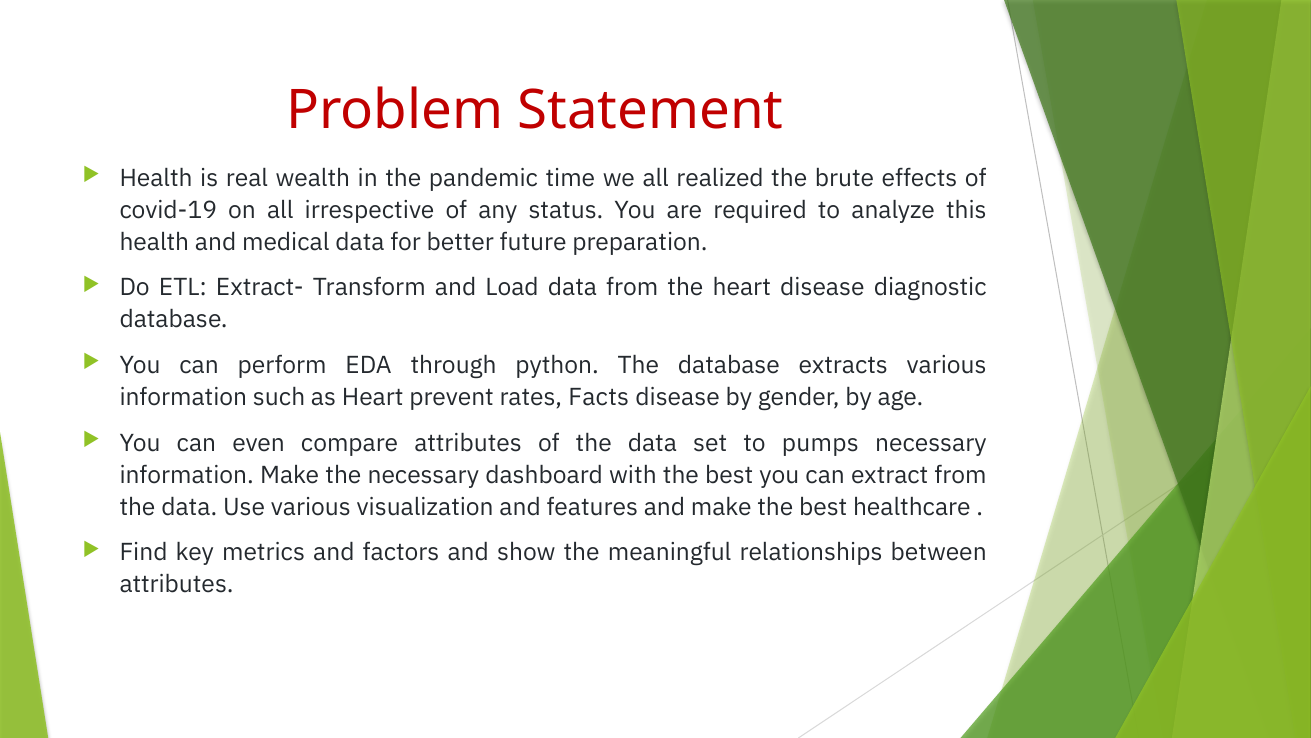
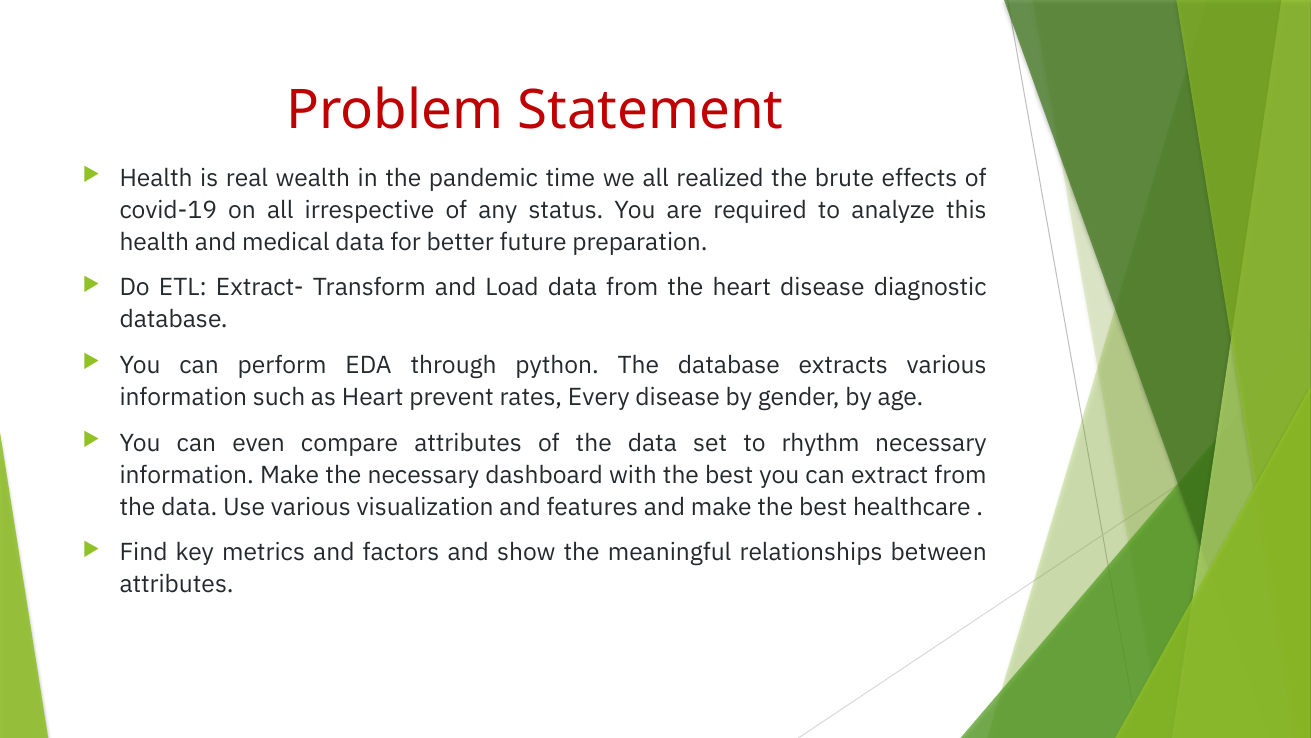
Facts: Facts -> Every (599, 397)
pumps: pumps -> rhythm (821, 443)
